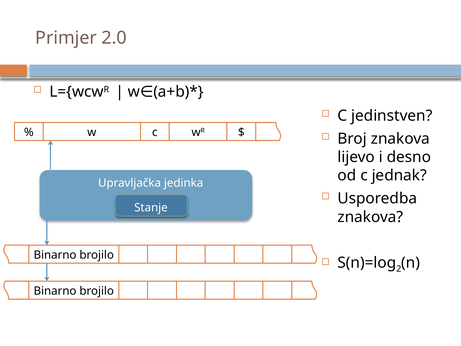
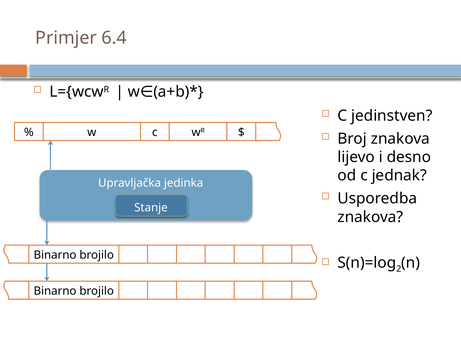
2.0: 2.0 -> 6.4 (114, 38)
